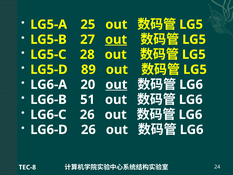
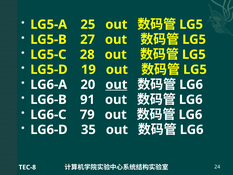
out underline: present -> none (116, 39)
89: 89 -> 19 (88, 69)
51: 51 -> 91 (88, 99)
LG6-C 26: 26 -> 79 (87, 115)
LG6-D 26: 26 -> 35 (88, 130)
